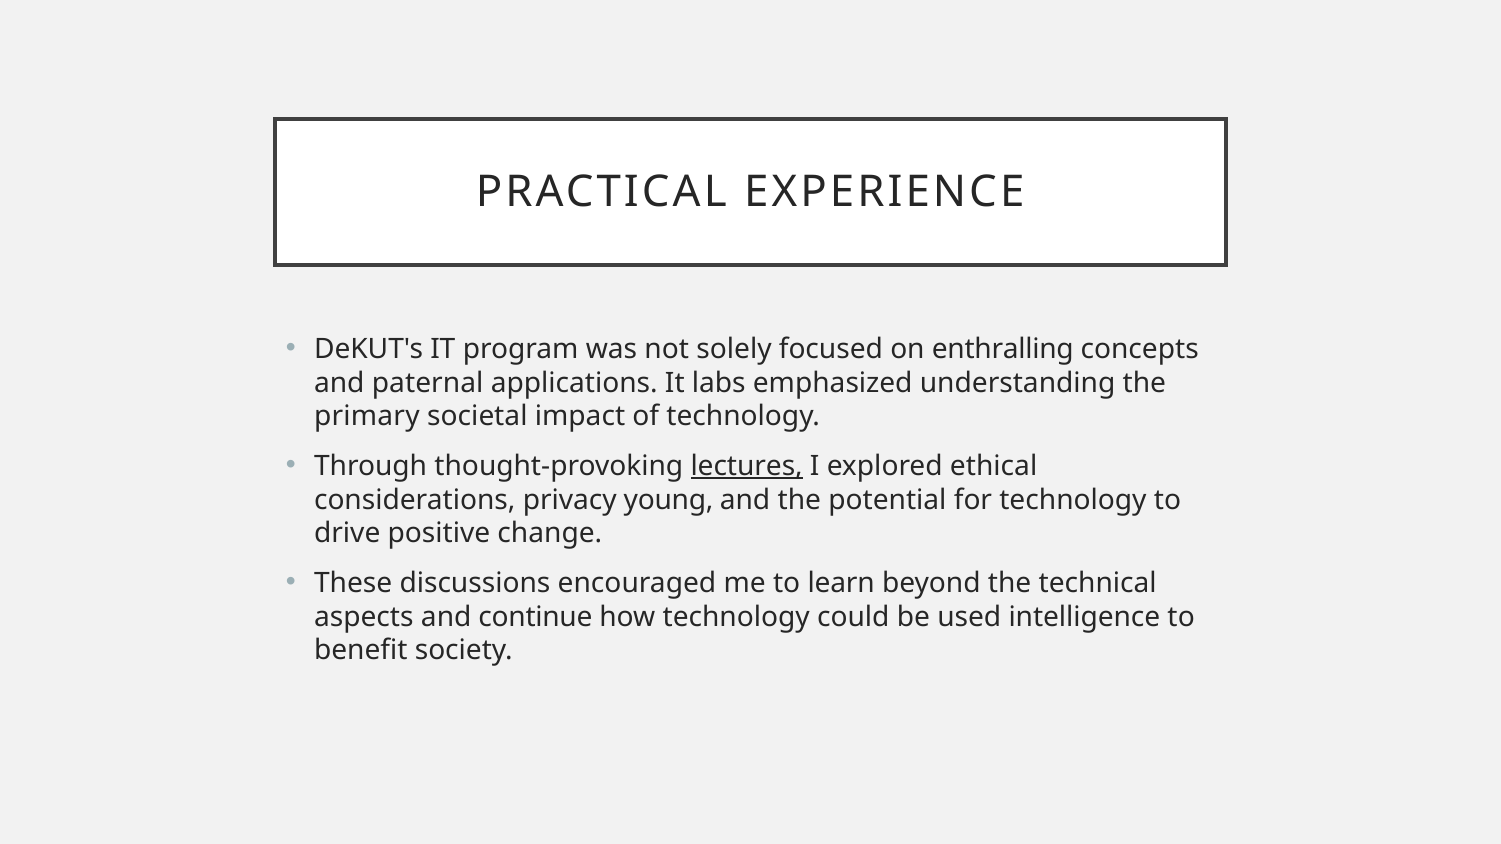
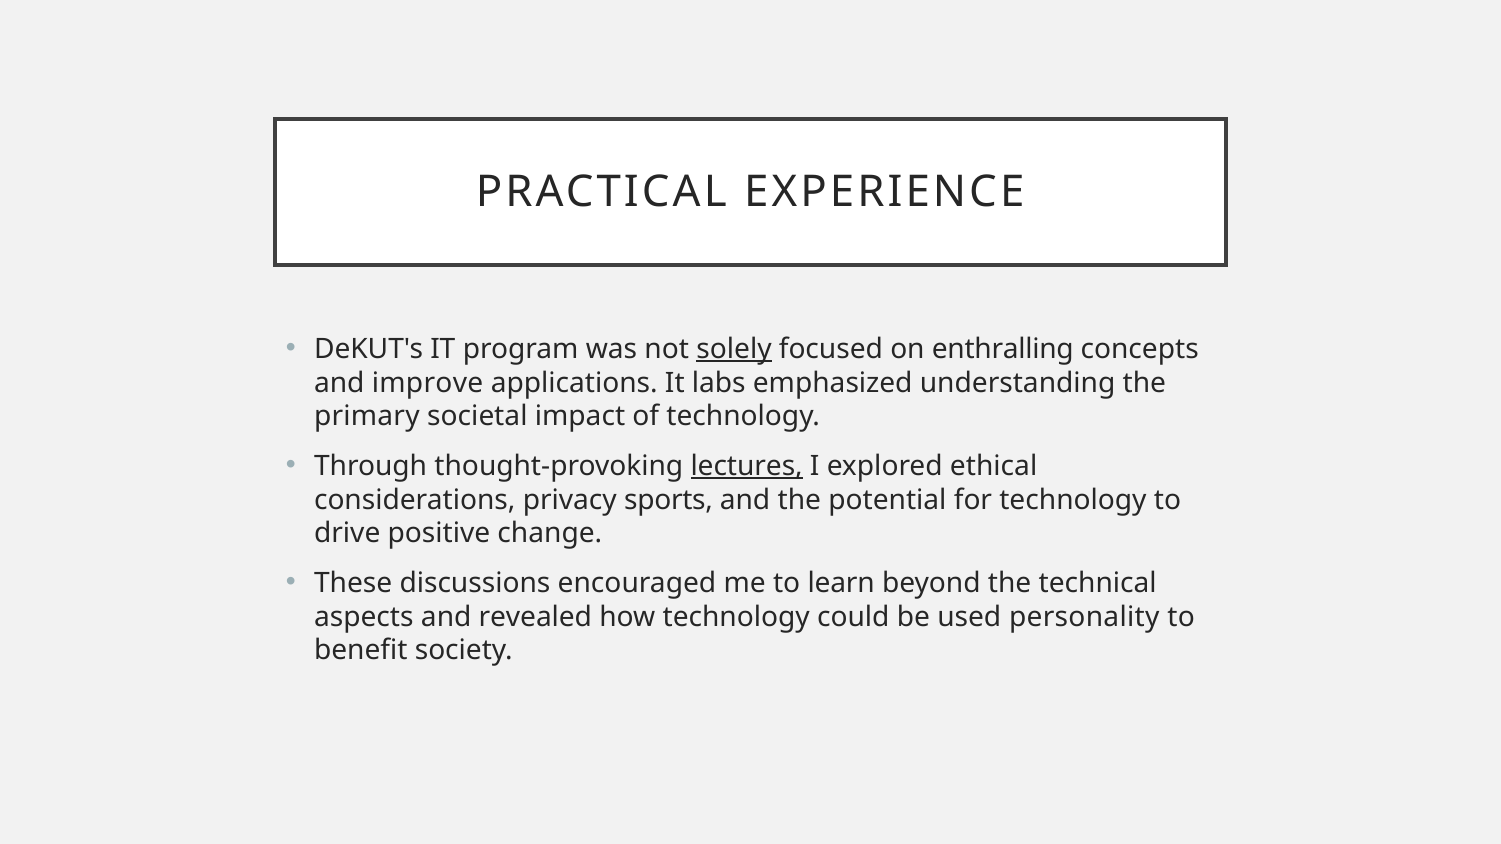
solely underline: none -> present (734, 349)
paternal: paternal -> improve (428, 383)
young: young -> sports (669, 500)
continue: continue -> revealed (535, 617)
intelligence: intelligence -> personality (1084, 617)
